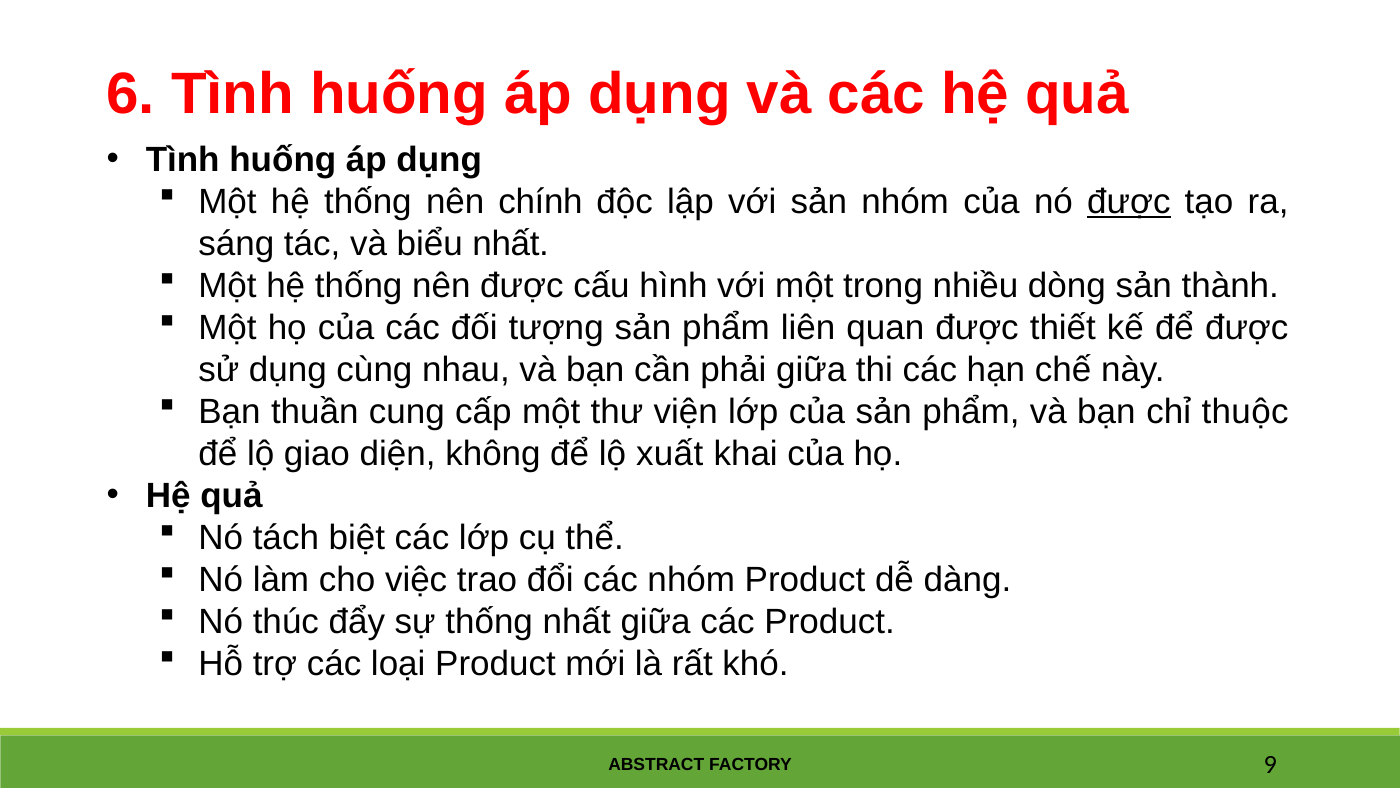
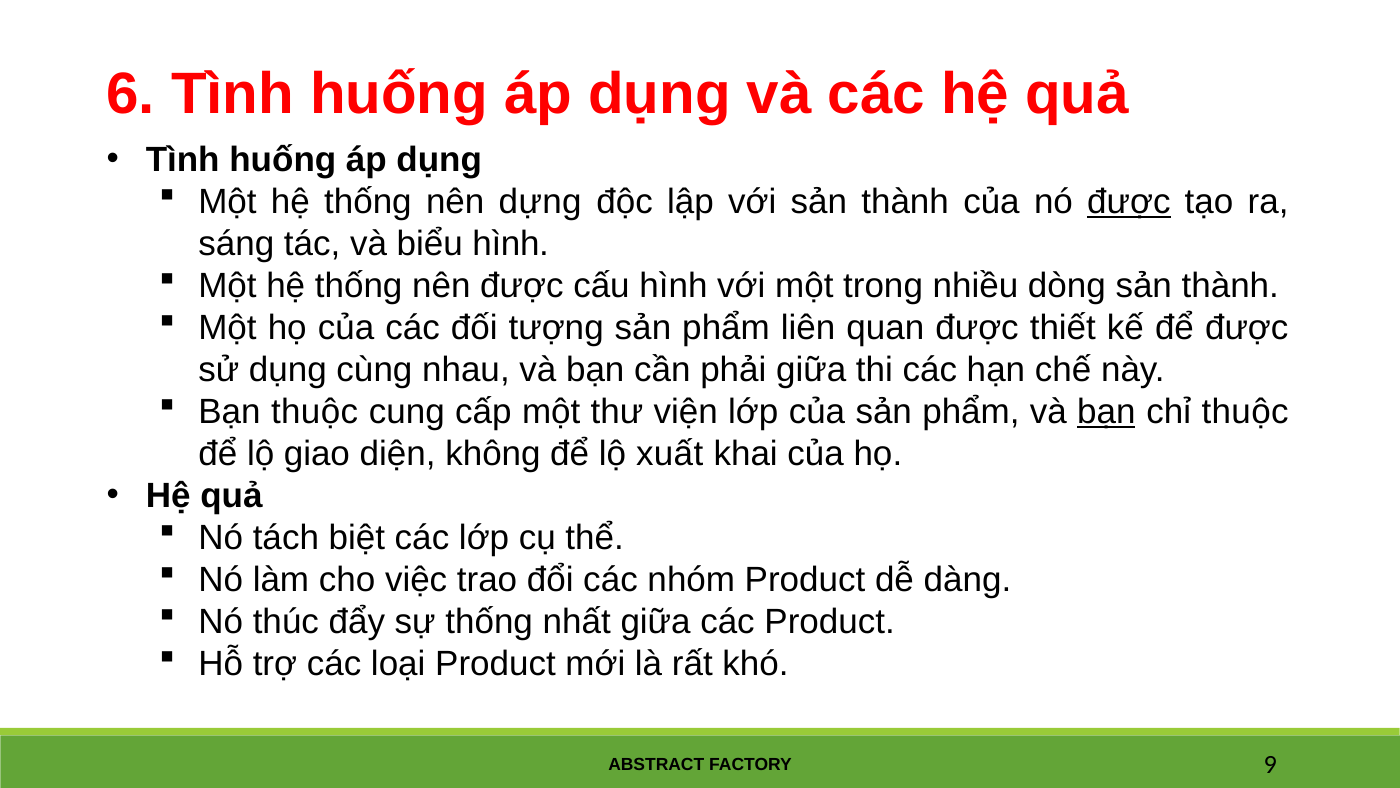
chính: chính -> dựng (540, 201)
với sản nhóm: nhóm -> thành (905, 201)
biểu nhất: nhất -> hình (511, 243)
Bạn thuần: thuần -> thuộc (315, 411)
bạn underline: none -> present (1106, 411)
